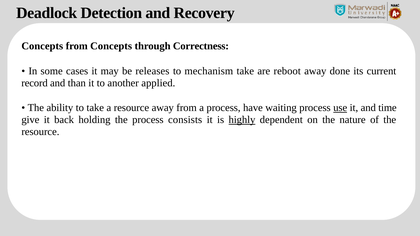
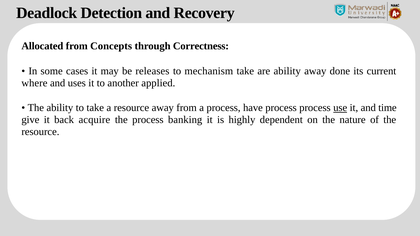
Concepts: Concepts -> Allocated (42, 46)
are reboot: reboot -> ability (287, 71)
record: record -> where (34, 83)
than: than -> uses (77, 83)
have waiting: waiting -> process (281, 108)
holding: holding -> acquire (94, 120)
consists: consists -> banking (185, 120)
highly underline: present -> none (242, 120)
